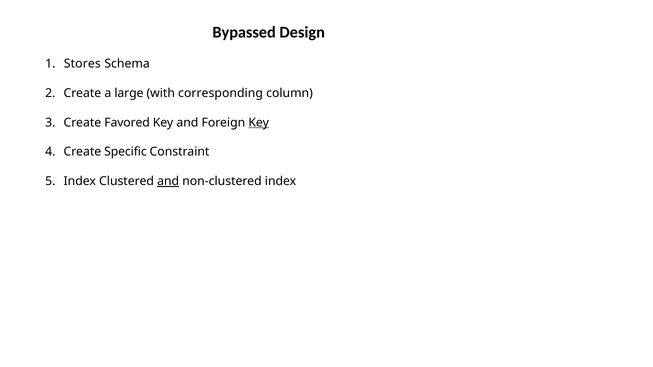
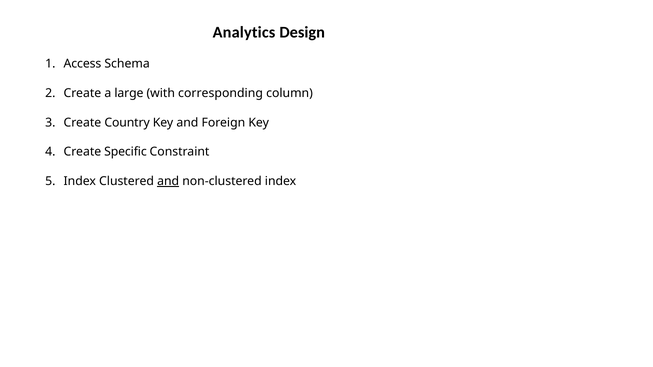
Bypassed: Bypassed -> Analytics (244, 32)
Stores: Stores -> Access (82, 64)
Favored: Favored -> Country (127, 123)
Key underline: present -> none (259, 123)
